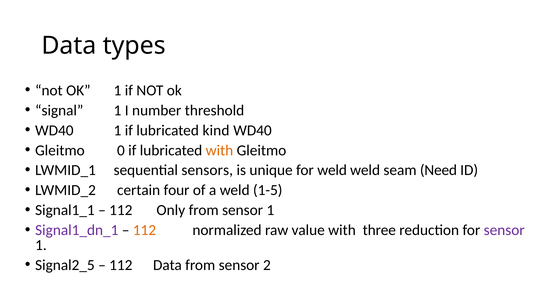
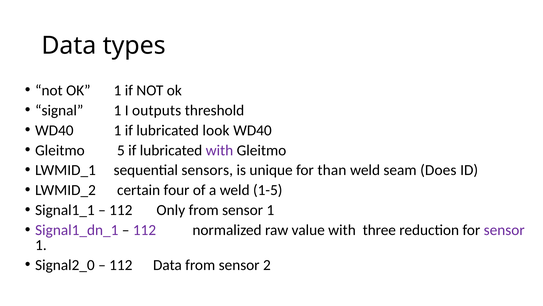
number: number -> outputs (157, 110)
kind: kind -> look (216, 130)
0: 0 -> 5 (121, 150)
with colour: orange -> purple (219, 150)
for weld: weld -> than (332, 170)
Need: Need -> Does (438, 170)
112 colour: orange -> purple (145, 230)
Signal2_5: Signal2_5 -> Signal2_0 (65, 265)
